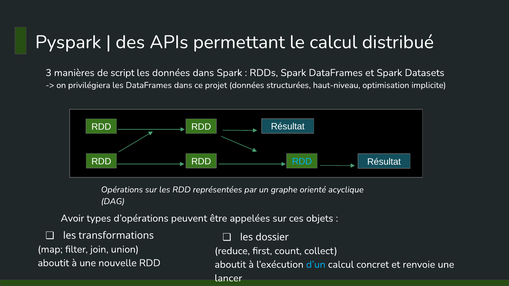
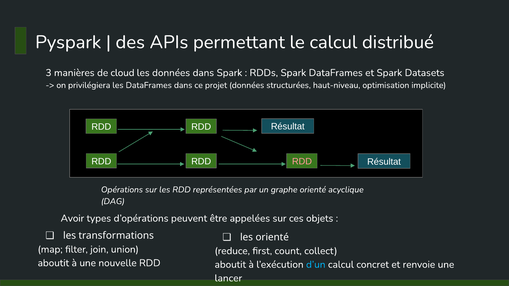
script: script -> cloud (122, 73)
RDD colour: light blue -> pink (302, 162)
les dossier: dossier -> orienté (272, 238)
